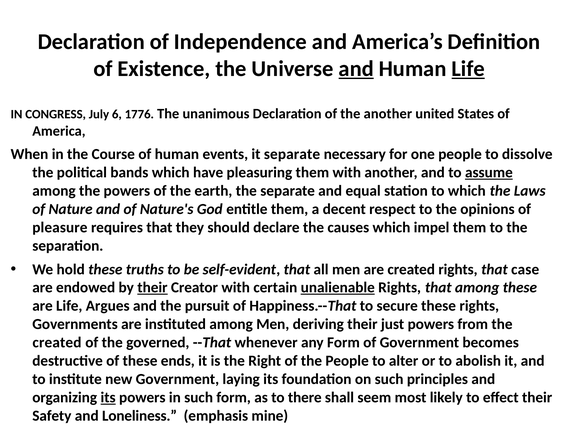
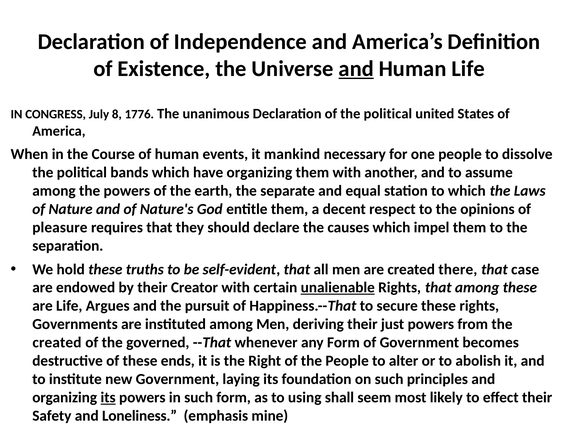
Life underline: present -> none (468, 69)
6: 6 -> 8 (117, 114)
of the another: another -> political (388, 114)
it separate: separate -> mankind (292, 154)
have pleasuring: pleasuring -> organizing (259, 172)
assume underline: present -> none (489, 172)
created rights: rights -> there (458, 269)
their underline: present -> none (152, 287)
there: there -> using (305, 397)
